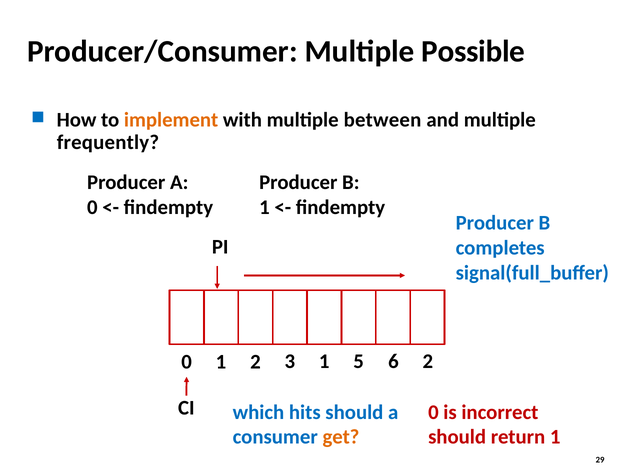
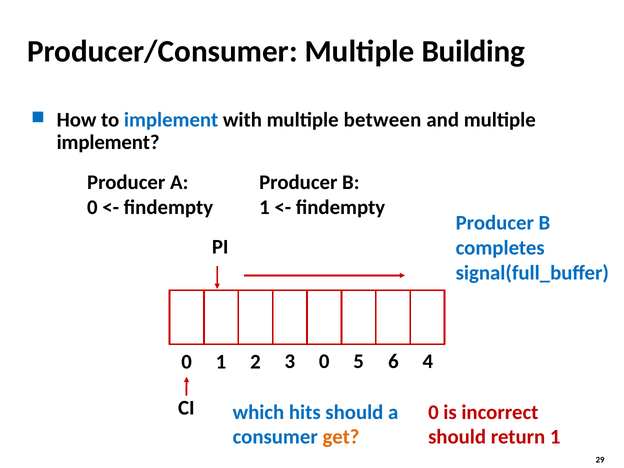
Possible: Possible -> Building (473, 52)
implement colour: orange -> blue (171, 120)
frequently: frequently -> implement (108, 143)
3 1: 1 -> 0 (324, 361)
6 2: 2 -> 4 (428, 361)
